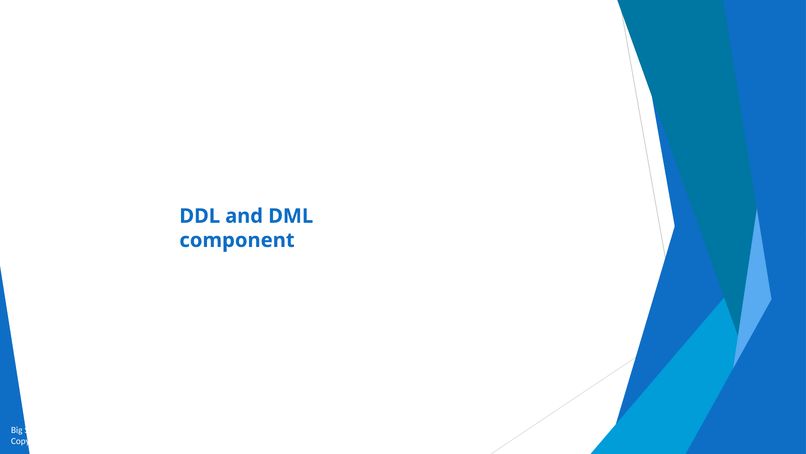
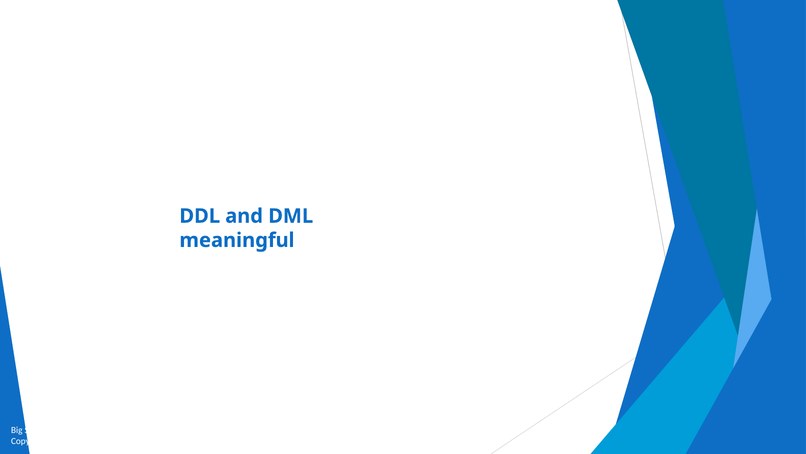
component: component -> meaningful (237, 240)
